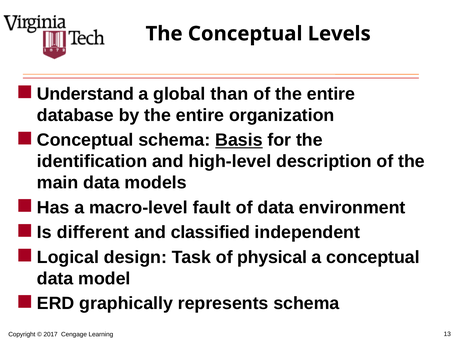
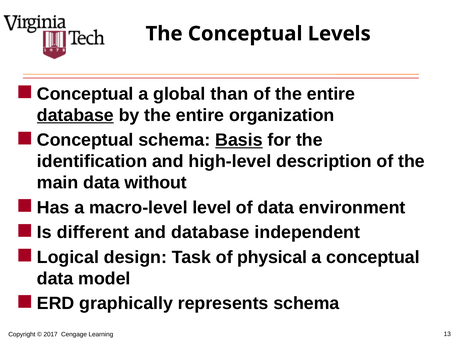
Understand: Understand -> Conceptual (85, 94)
database underline: none -> present (75, 116)
models: models -> without (156, 183)
fault: fault -> level (212, 208)
and classified: classified -> database (210, 233)
